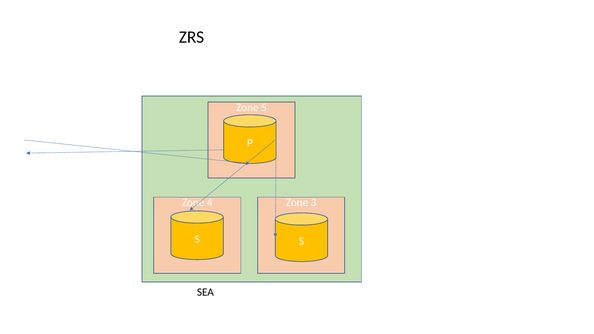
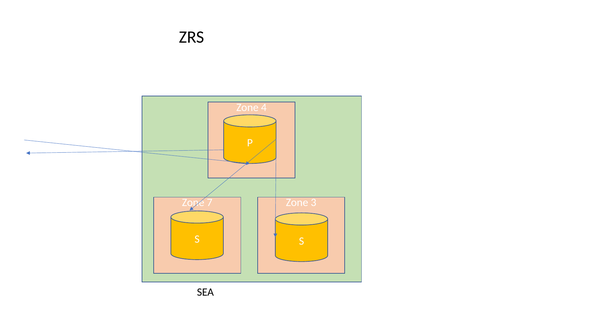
5: 5 -> 4 (264, 108)
4: 4 -> 7 (210, 203)
